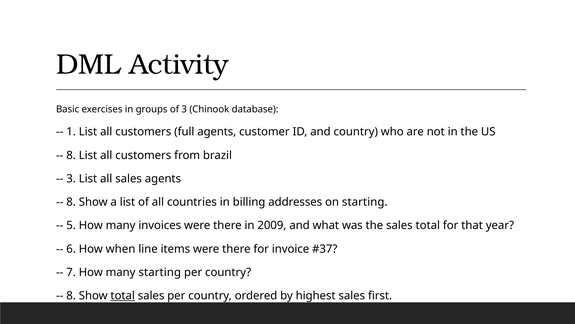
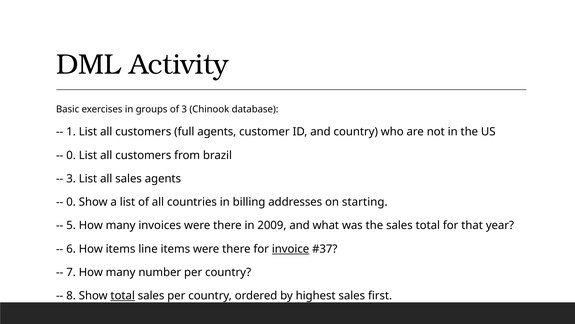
8: 8 -> 0 (71, 155)
8: 8 -> 0 (71, 202)
How when: when -> items (121, 249)
invoice underline: none -> present (291, 249)
many starting: starting -> number (160, 272)
